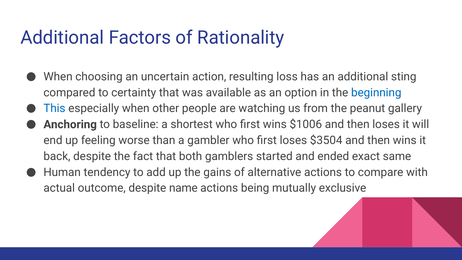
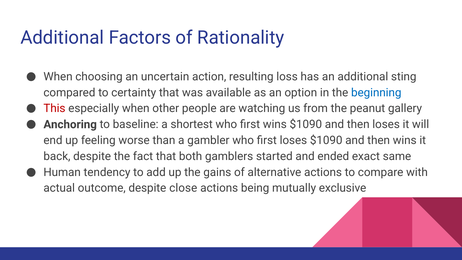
This colour: blue -> red (54, 108)
wins $1006: $1006 -> $1090 (306, 124)
loses $3504: $3504 -> $1090 (326, 140)
name: name -> close (183, 188)
